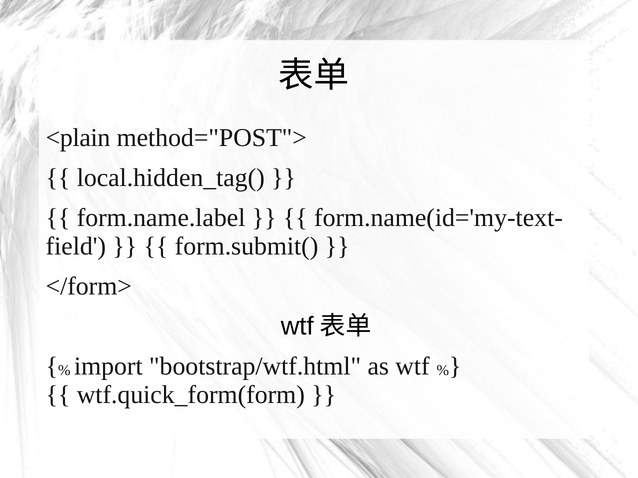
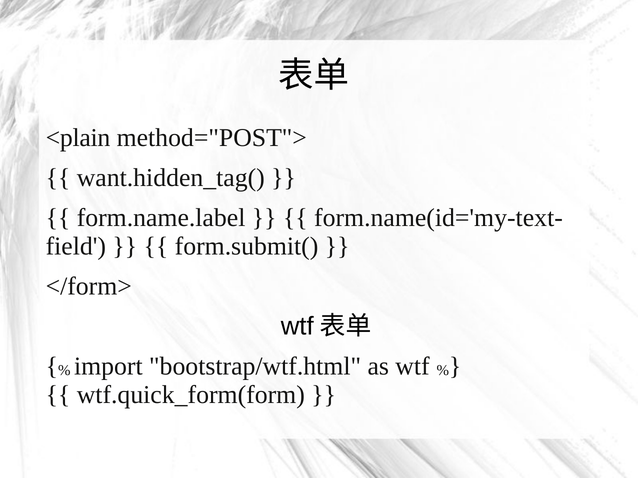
local.hidden_tag(: local.hidden_tag( -> want.hidden_tag( (171, 178)
